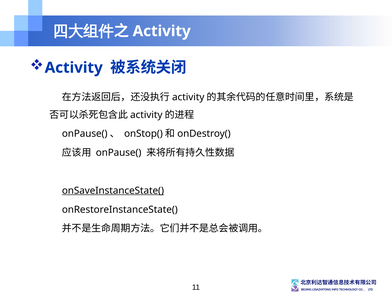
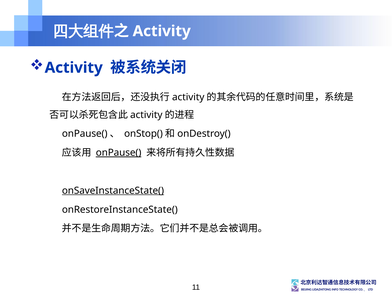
onPause( underline: none -> present (119, 153)
